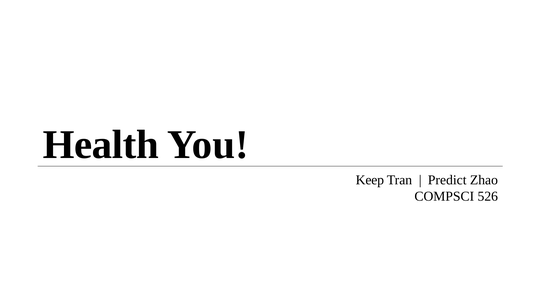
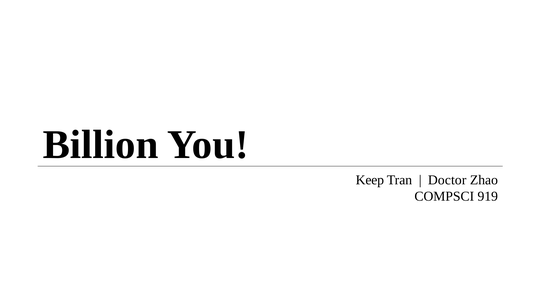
Health: Health -> Billion (101, 145)
Predict: Predict -> Doctor (447, 180)
526: 526 -> 919 (488, 196)
